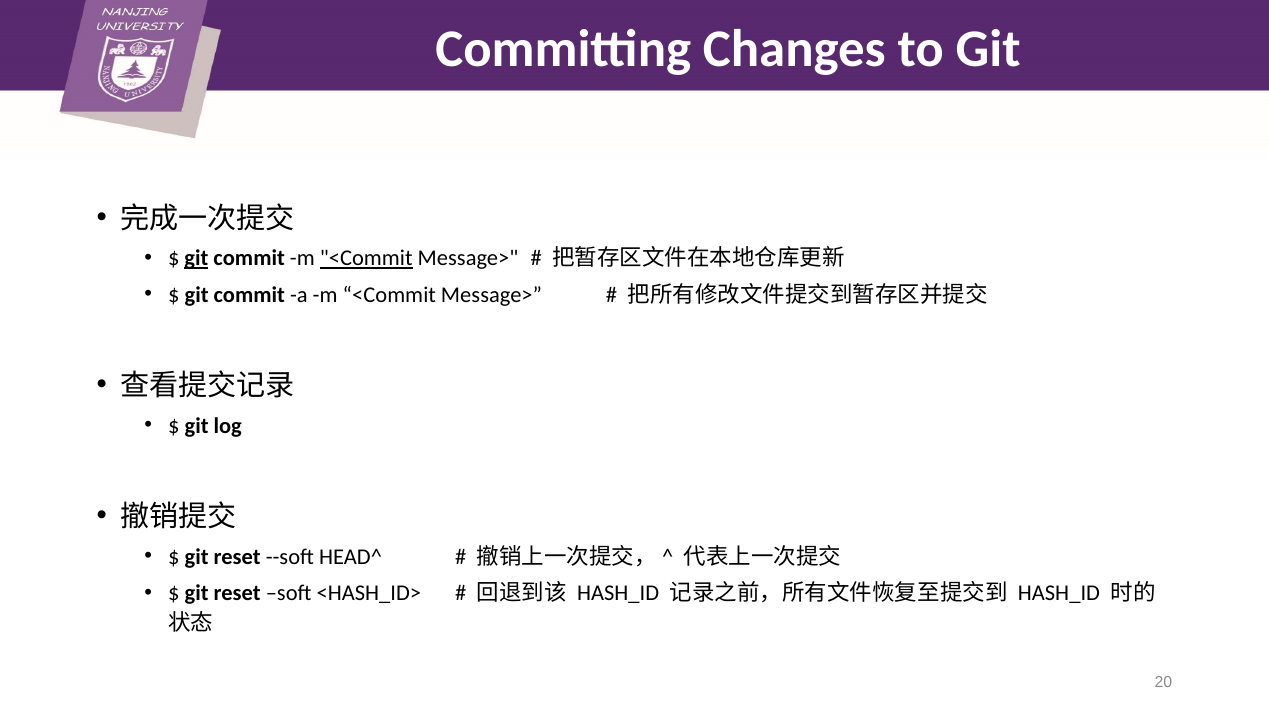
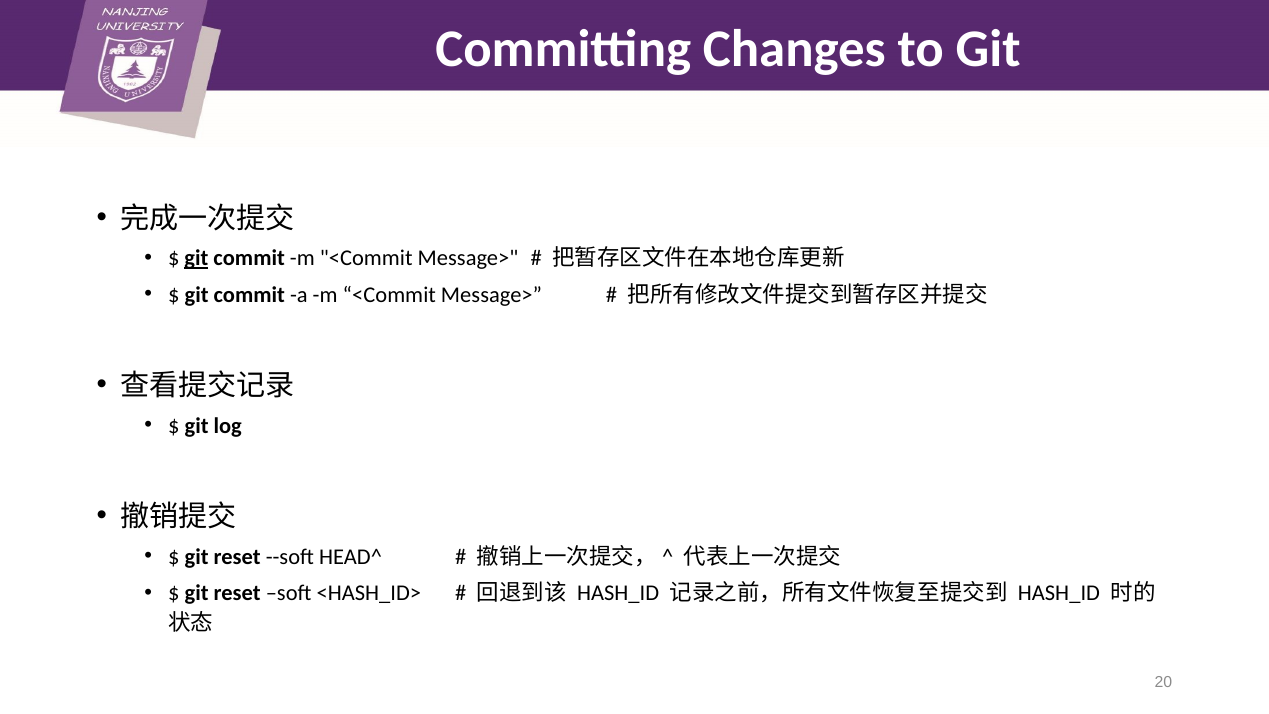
<Commit underline: present -> none (366, 258)
